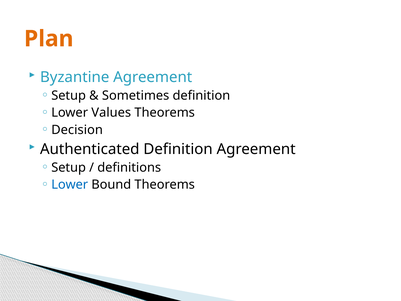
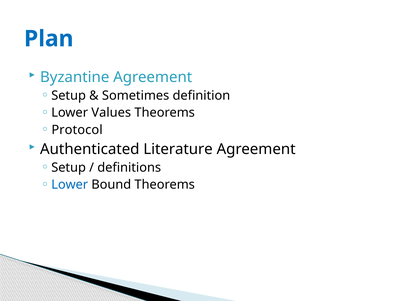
Plan colour: orange -> blue (49, 39)
Decision: Decision -> Protocol (77, 130)
Authenticated Definition: Definition -> Literature (178, 149)
